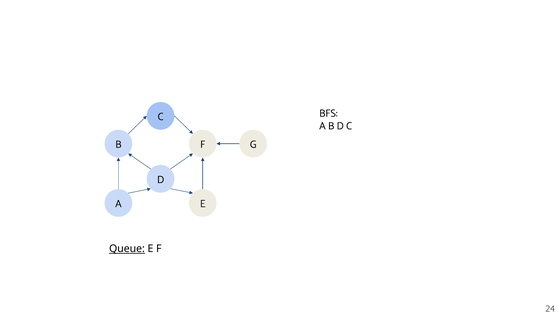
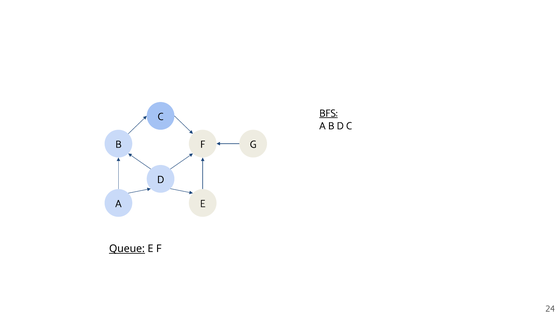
BFS underline: none -> present (328, 113)
